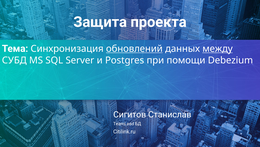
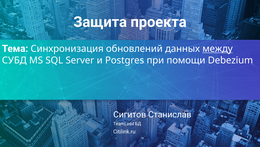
обновлений underline: present -> none (134, 48)
